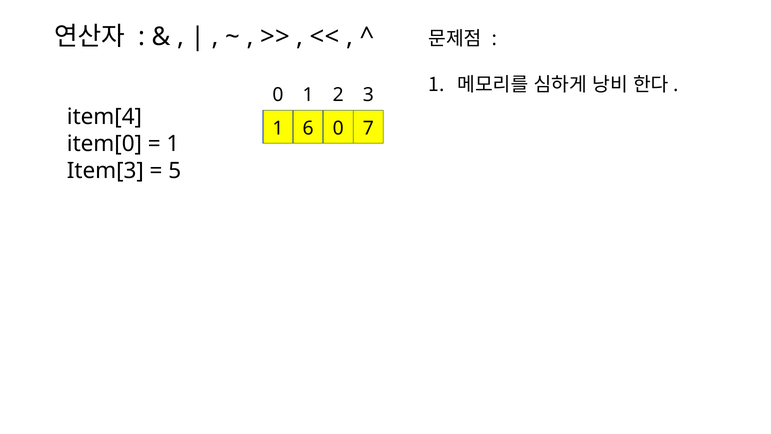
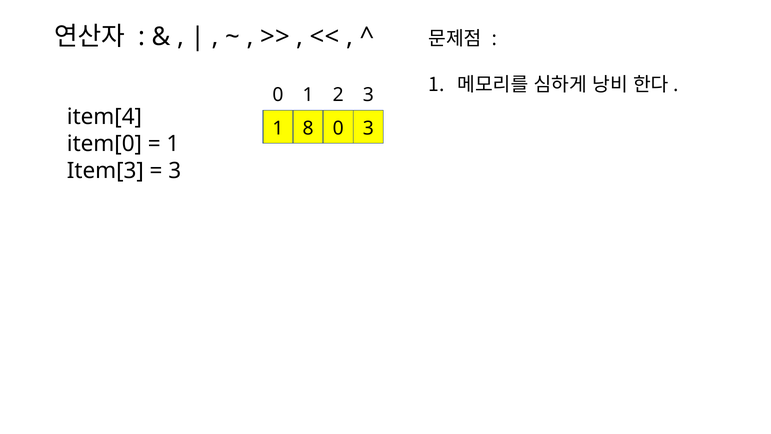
6: 6 -> 8 (308, 128)
0 7: 7 -> 3 (368, 128)
5: 5 -> 3 (175, 171)
